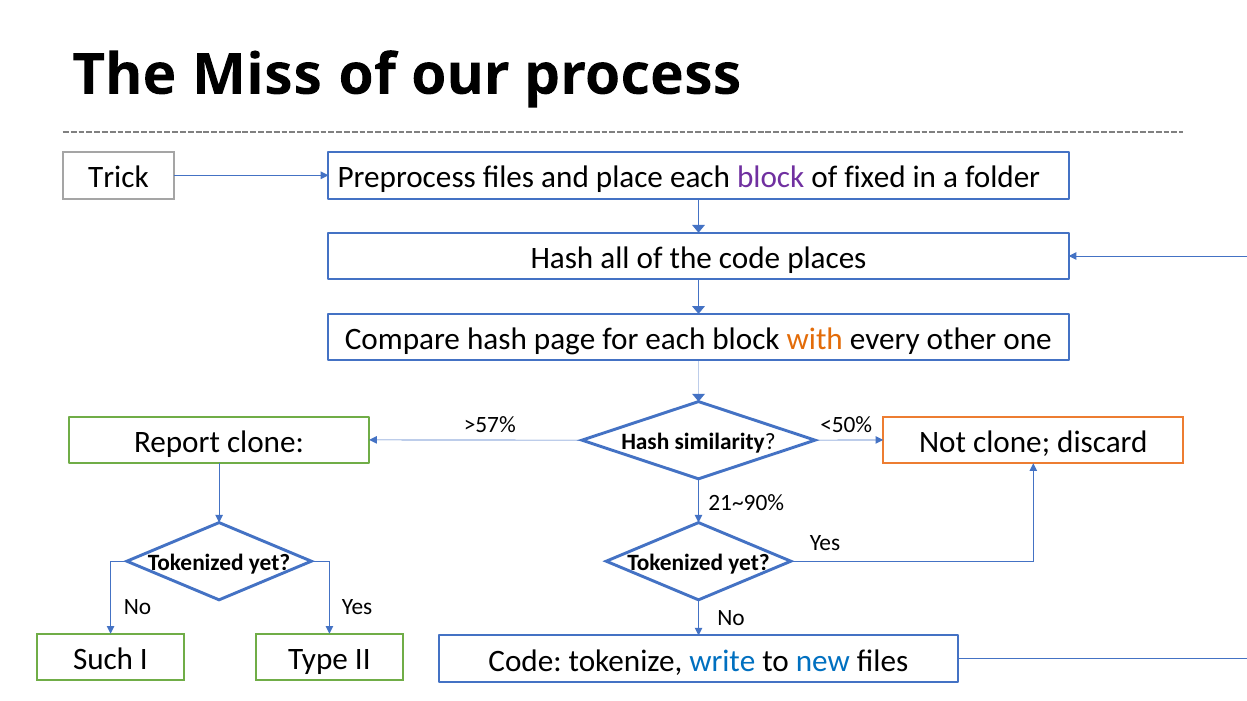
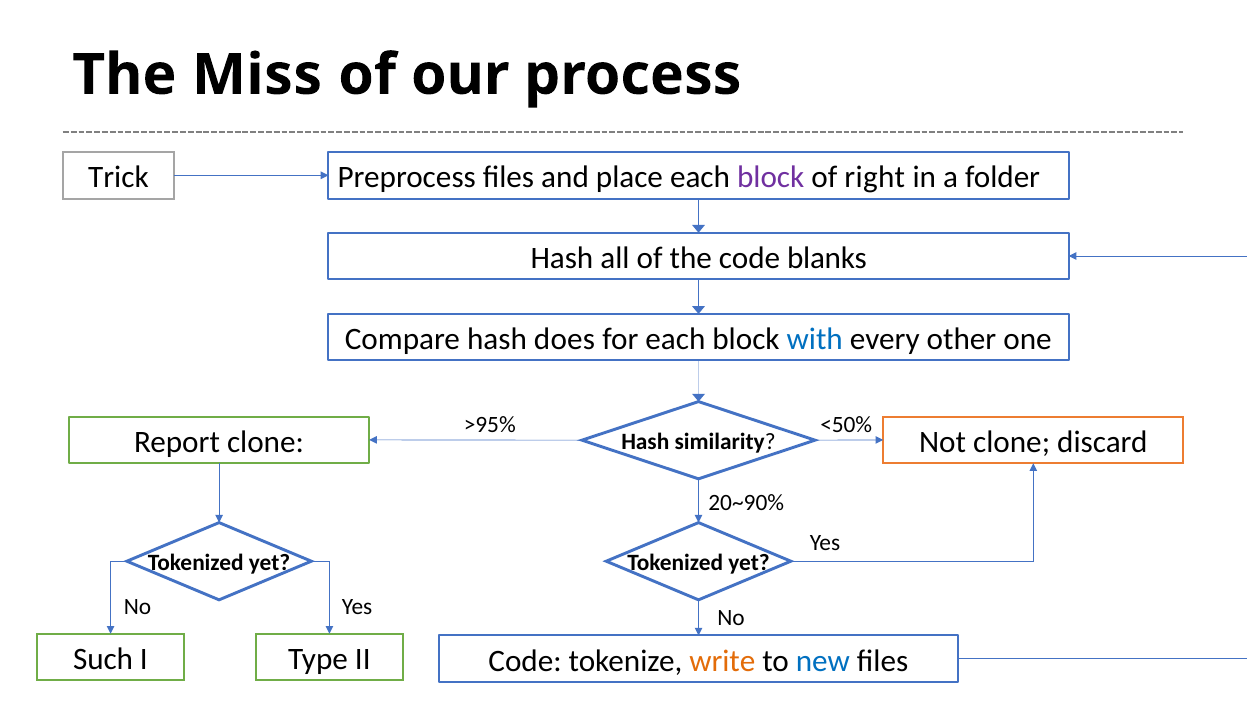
fixed: fixed -> right (875, 178)
places: places -> blanks (827, 258)
page: page -> does (564, 340)
with colour: orange -> blue (815, 340)
>57%: >57% -> >95% (490, 425)
21~90%: 21~90% -> 20~90% (746, 503)
write colour: blue -> orange (722, 661)
